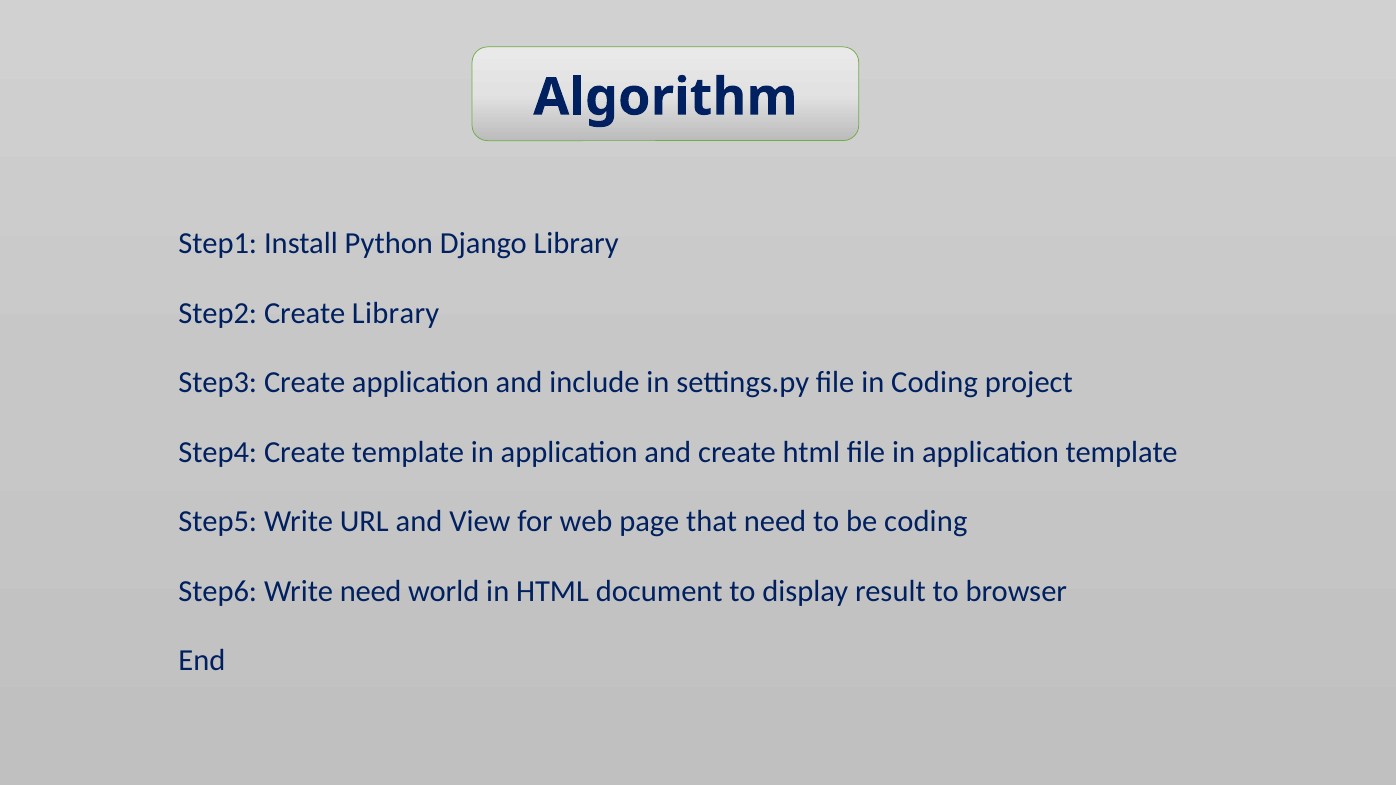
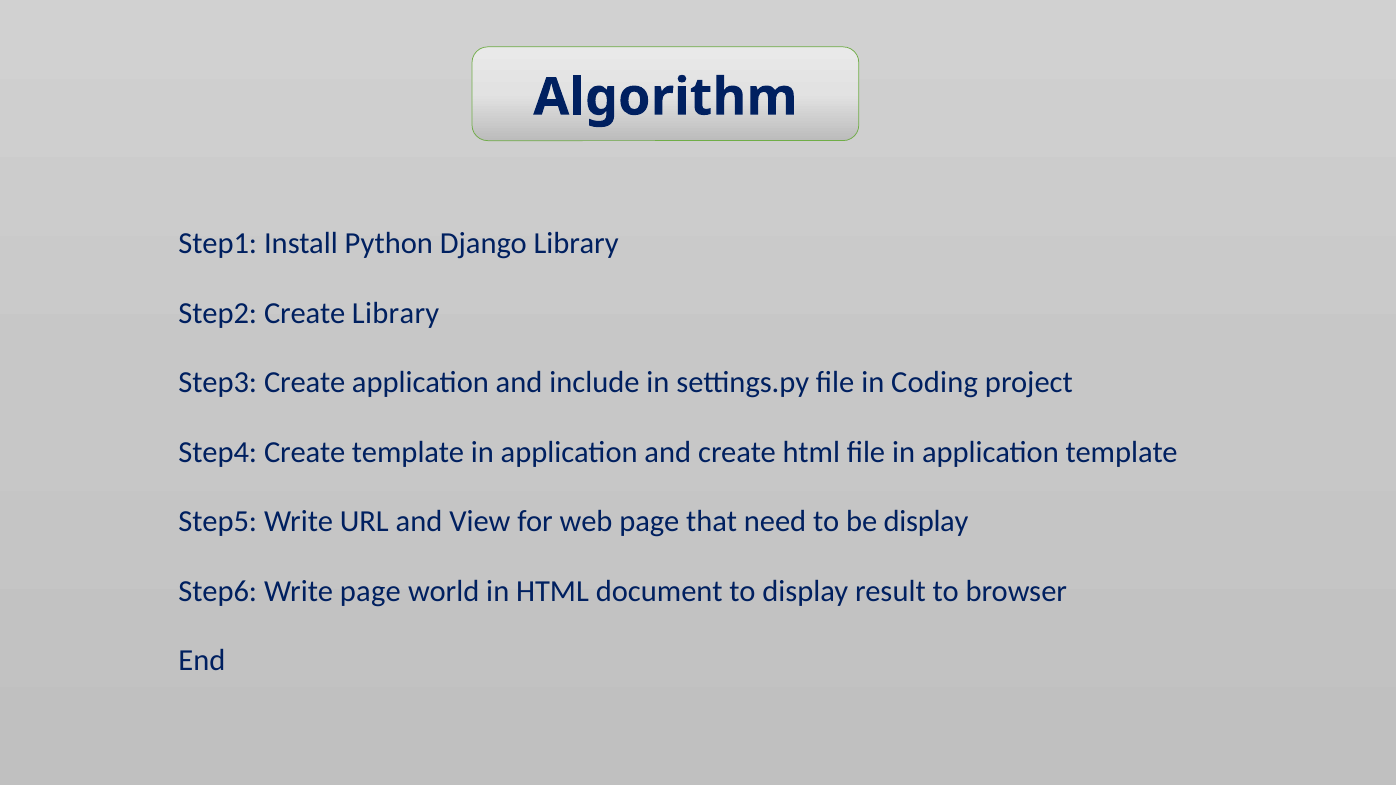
be coding: coding -> display (926, 522)
Write need: need -> page (370, 591)
